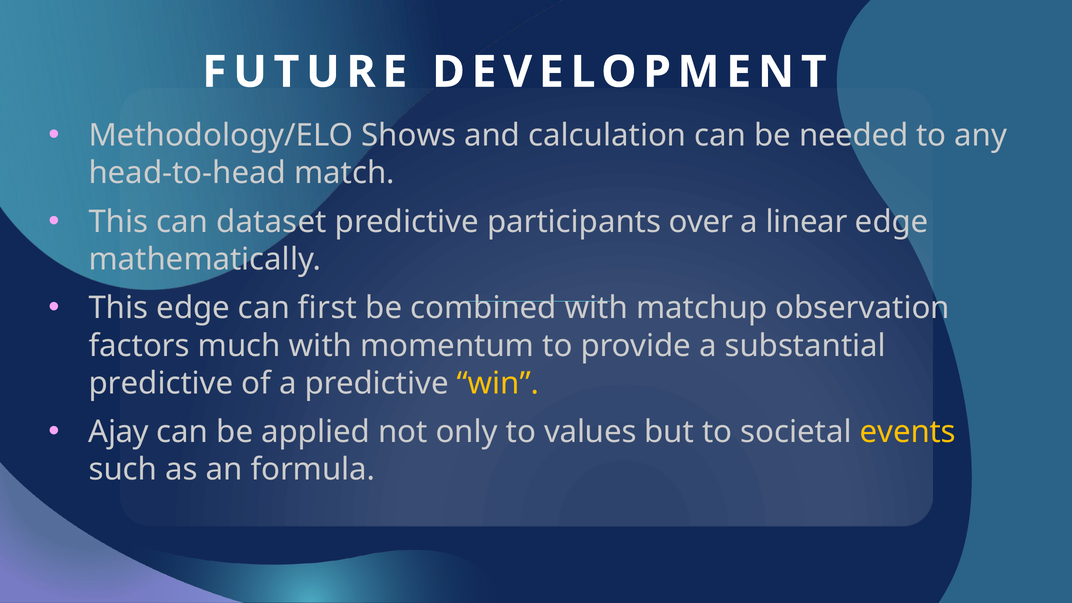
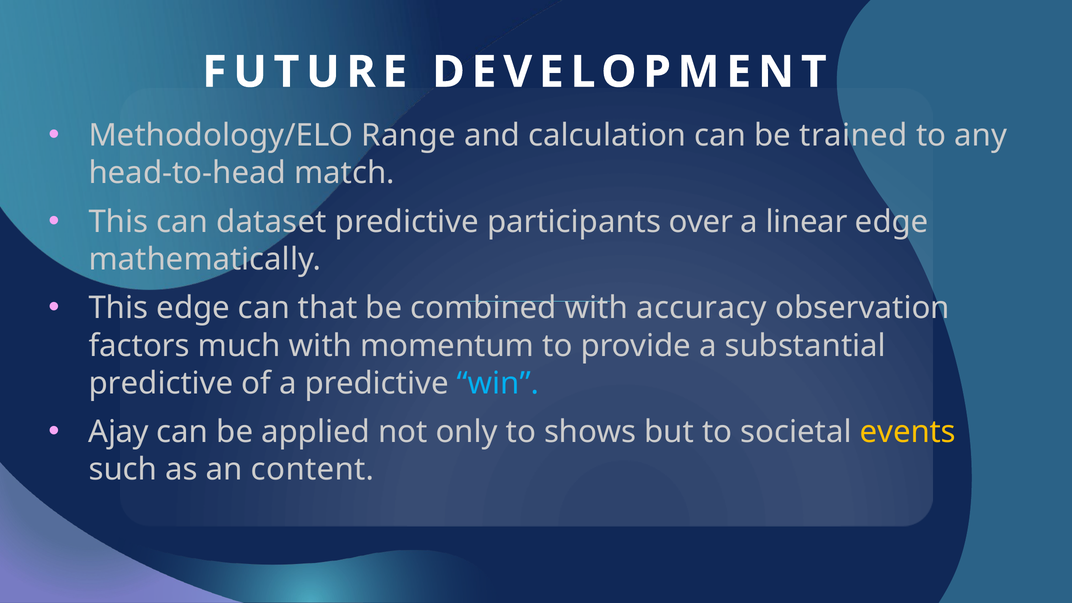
Shows: Shows -> Range (409, 136)
needed: needed -> trained (853, 136)
first: first -> that (328, 308)
matchup: matchup -> accuracy (702, 308)
win colour: yellow -> light blue (498, 383)
values: values -> shows (590, 432)
formula: formula -> content (313, 469)
